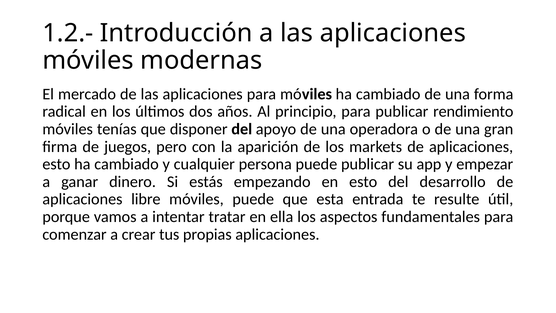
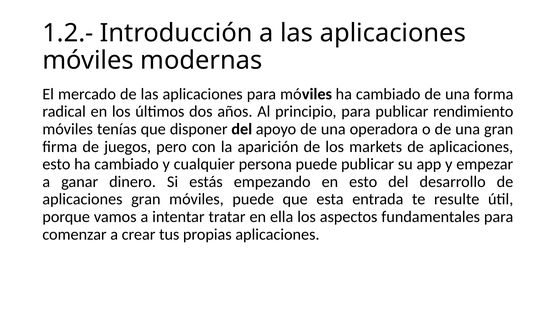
aplicaciones libre: libre -> gran (146, 199)
